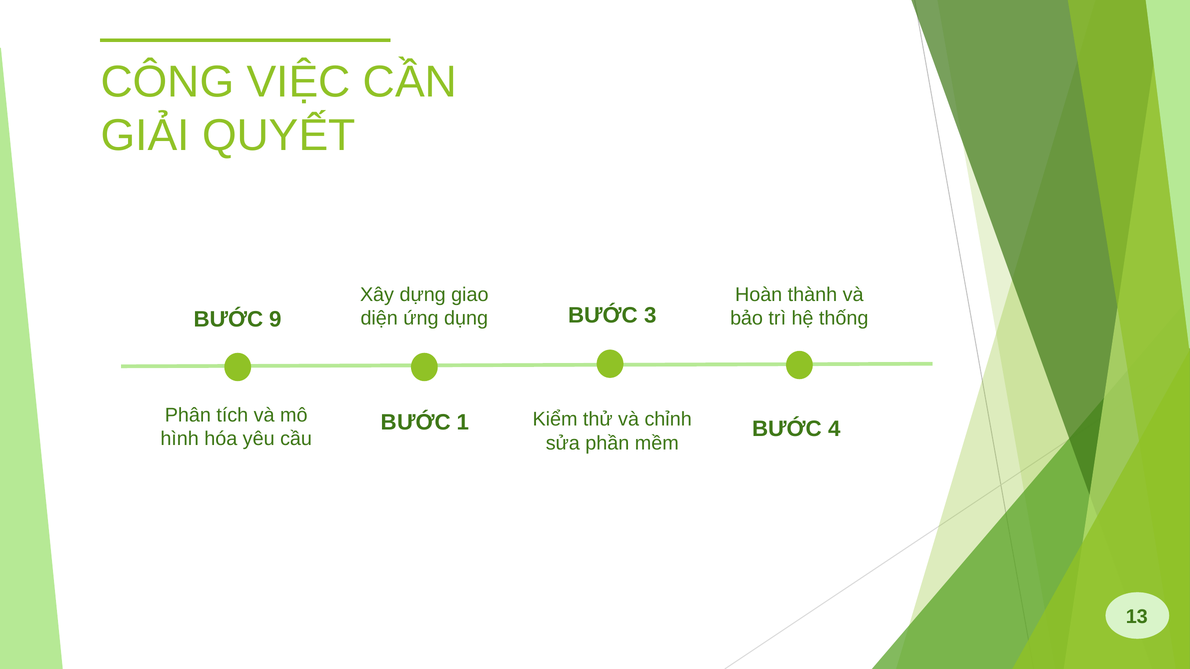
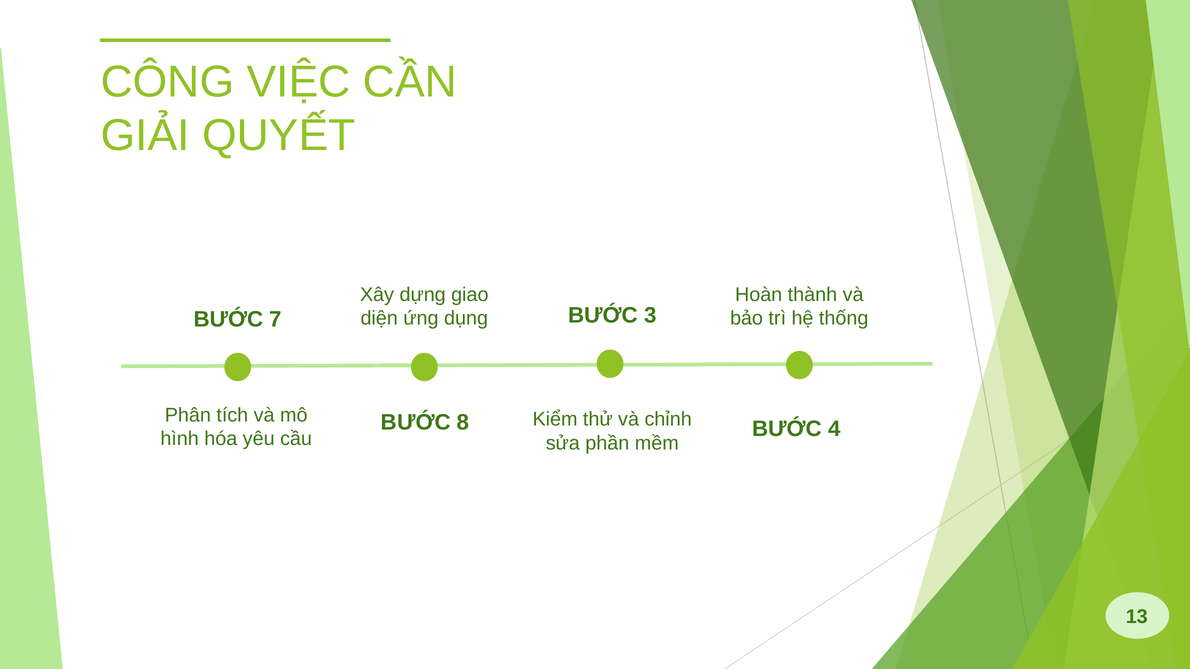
9: 9 -> 7 (276, 319)
1: 1 -> 8 (463, 423)
